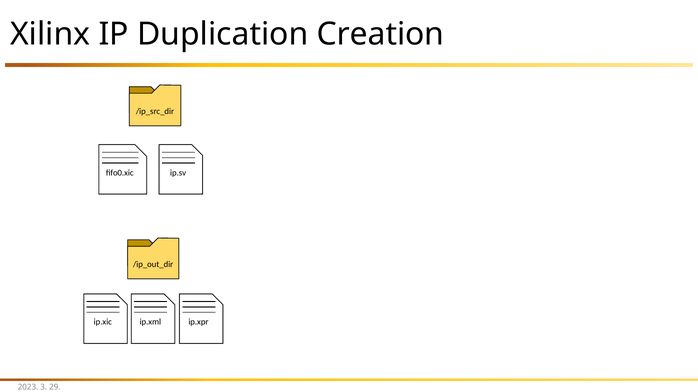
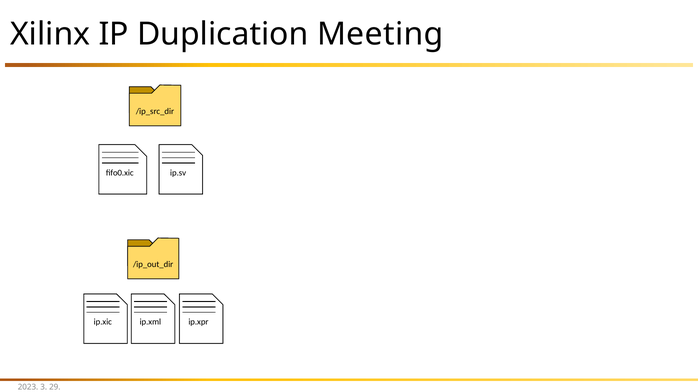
Creation: Creation -> Meeting (380, 34)
